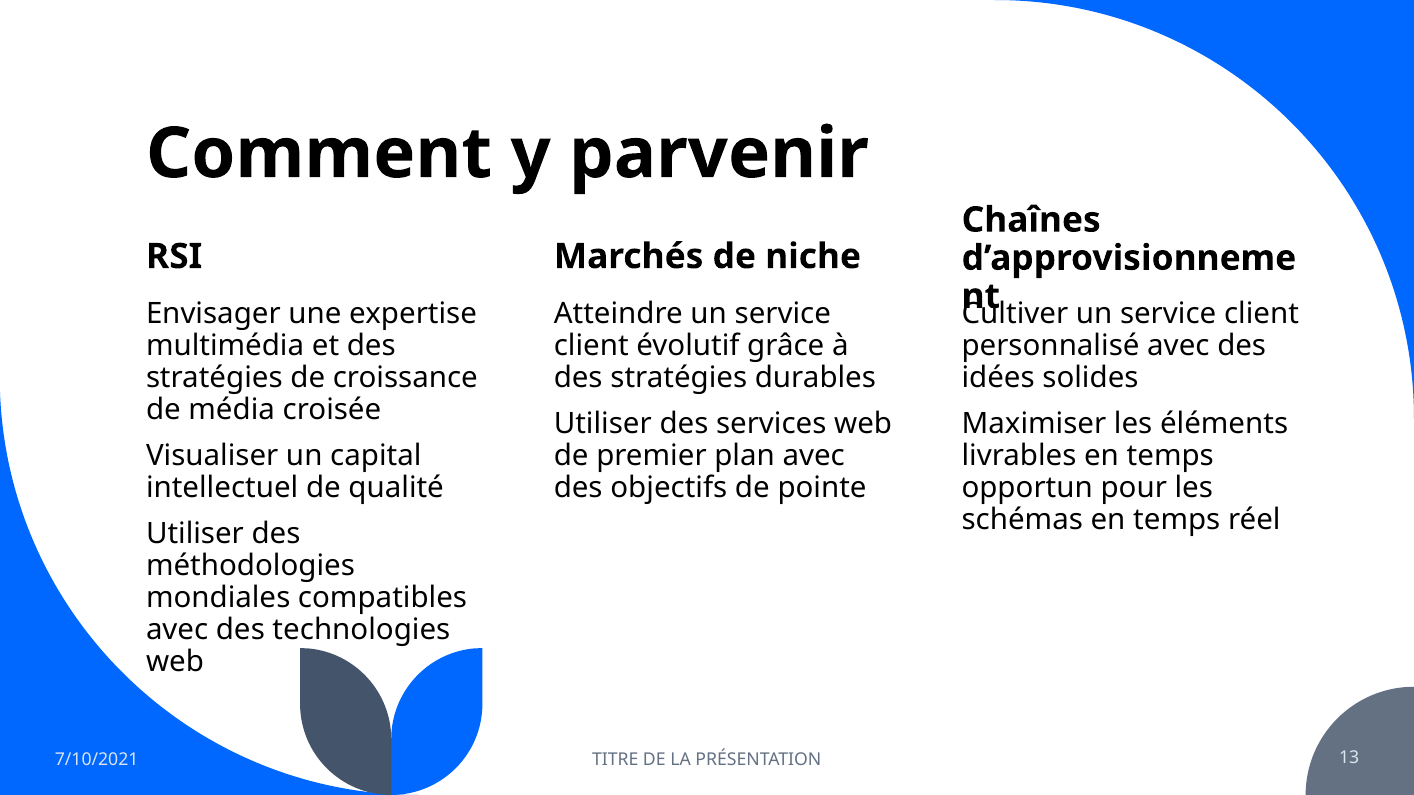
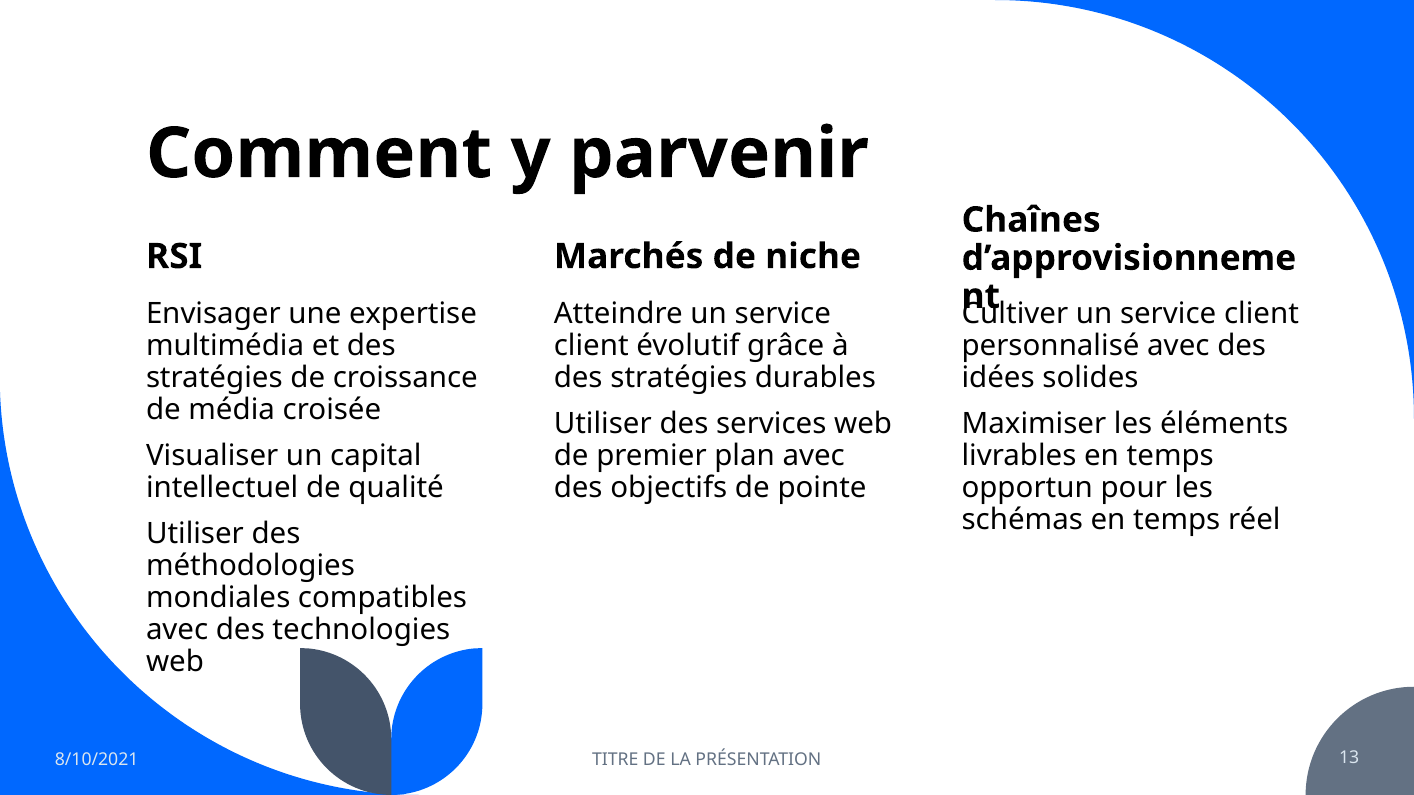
7/10/2021: 7/10/2021 -> 8/10/2021 (97, 760)
